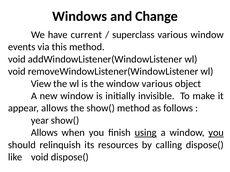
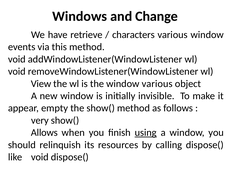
current: current -> retrieve (86, 35)
superclass: superclass -> characters (133, 35)
appear allows: allows -> empty (55, 108)
year: year -> very (40, 121)
you underline: present -> none (216, 133)
